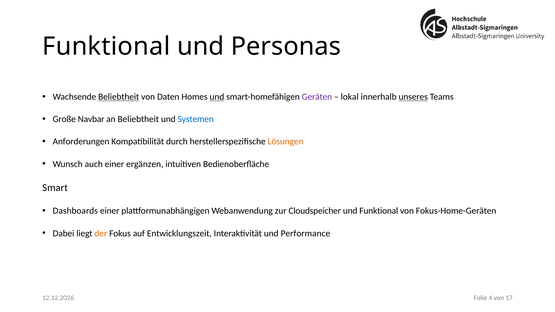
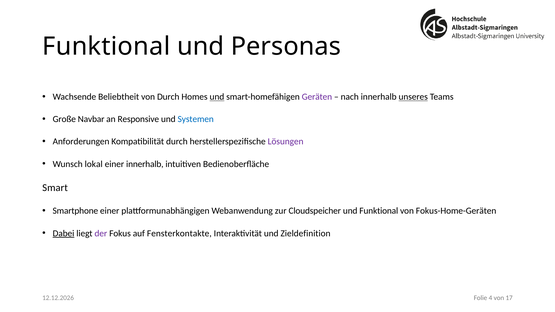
Beliebtheit underline: present -> none (119, 97)
von Daten: Daten -> Durch (168, 97)
lokal: lokal -> nach (350, 97)
an Beliebtheit: Beliebtheit -> Responsive (138, 119)
Lösungen colour: orange -> purple (286, 142)
auch: auch -> lokal (94, 164)
einer ergänzen: ergänzen -> innerhalb (145, 164)
Dashboards: Dashboards -> Smartphone (75, 211)
Dabei underline: none -> present (64, 233)
der colour: orange -> purple (101, 233)
Entwicklungszeit: Entwicklungszeit -> Fensterkontakte (179, 233)
Performance: Performance -> Zieldefinition (305, 233)
